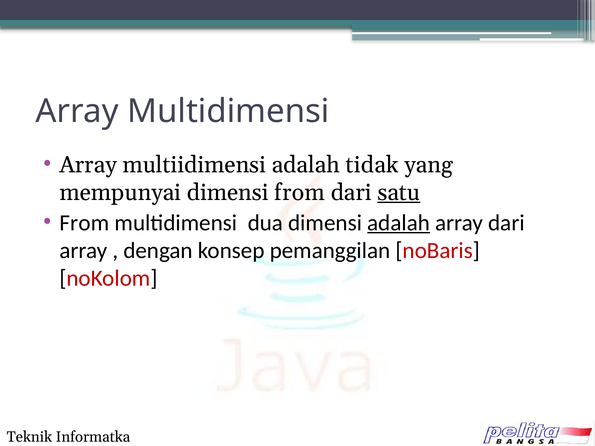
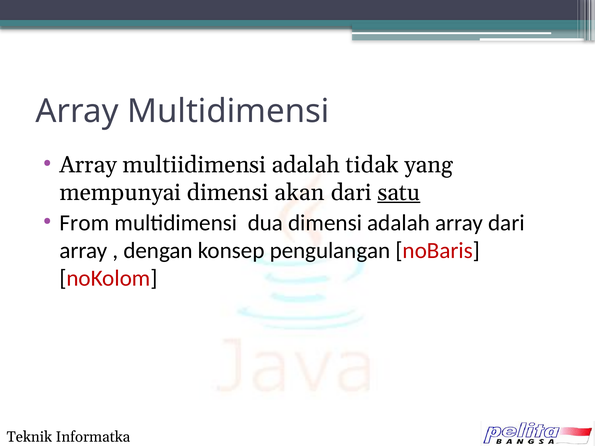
dimensi from: from -> akan (300, 193)
adalah underline: present -> none (399, 223)
pemanggilan: pemanggilan -> pengulangan (330, 251)
